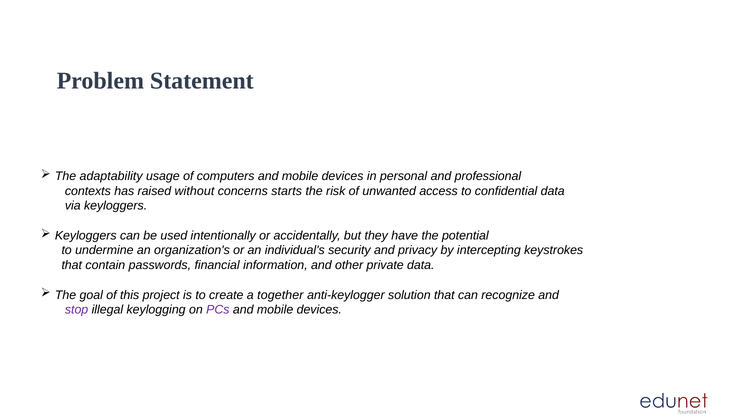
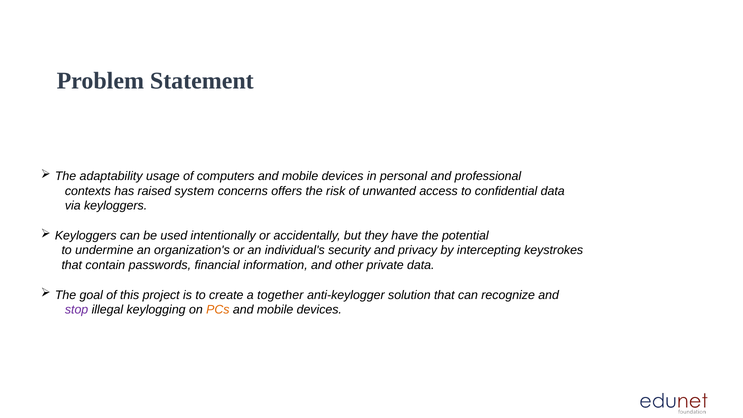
without: without -> system (194, 191)
starts: starts -> offers (287, 191)
PCs colour: purple -> orange (218, 310)
